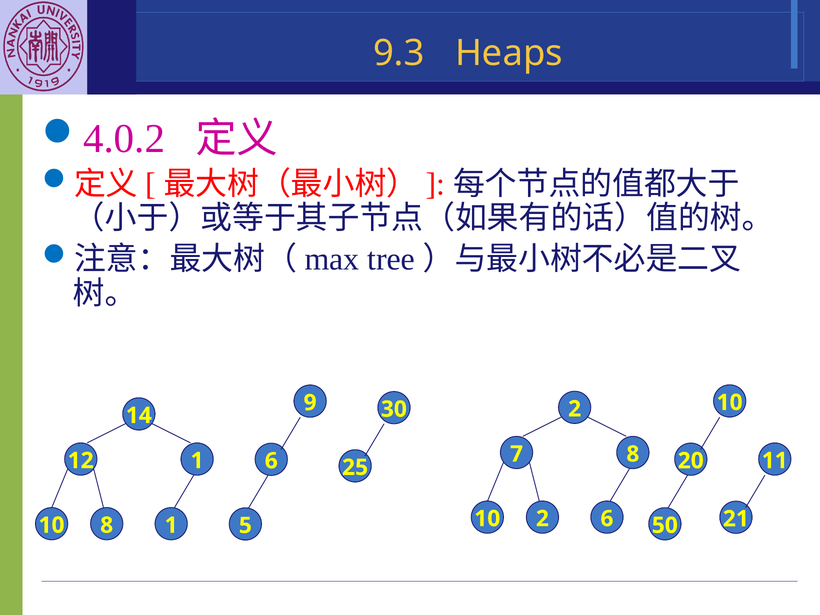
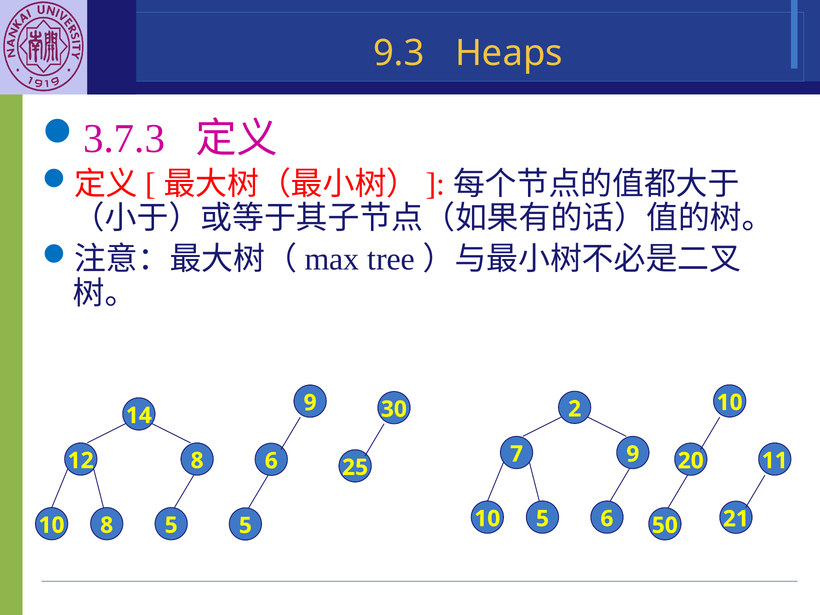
4.0.2: 4.0.2 -> 3.7.3 (124, 139)
7 8: 8 -> 9 (633, 454)
12 1: 1 -> 8 (197, 461)
10 2: 2 -> 5 (542, 519)
8 1: 1 -> 5 (171, 525)
